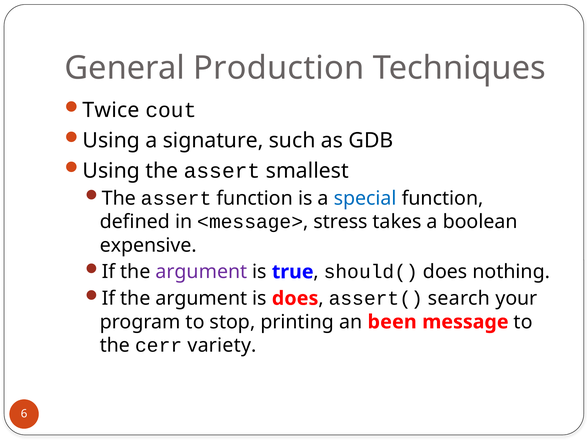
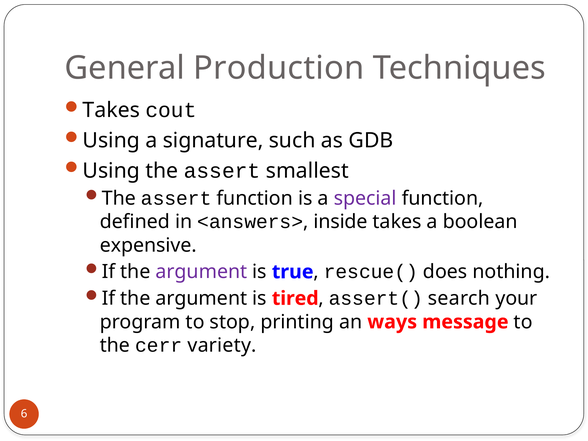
Twice: Twice -> Takes (111, 110)
special colour: blue -> purple (365, 198)
<message>: <message> -> <answers> (250, 222)
stress: stress -> inside (341, 222)
should(: should( -> rescue( (371, 272)
is does: does -> tired (295, 298)
been: been -> ways (392, 322)
